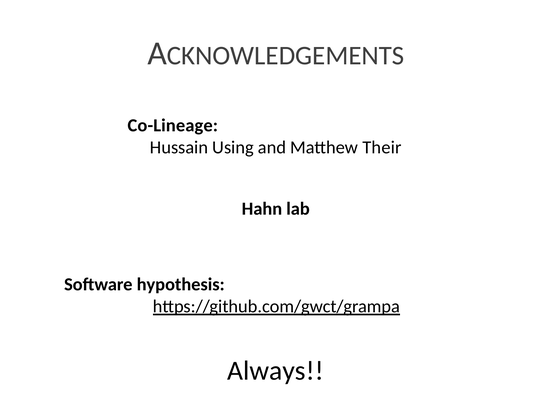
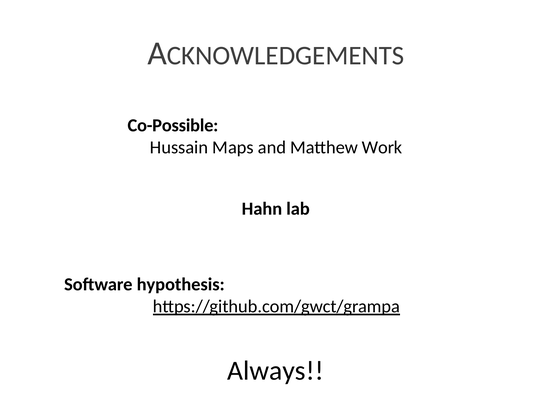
Co-Lineage: Co-Lineage -> Co-Possible (173, 125)
Using: Using -> Maps (233, 148)
Their: Their -> Work (382, 148)
